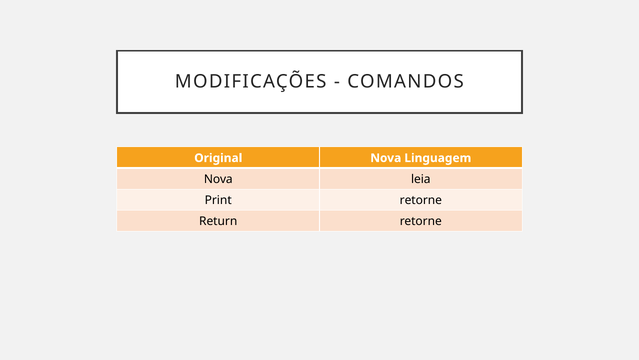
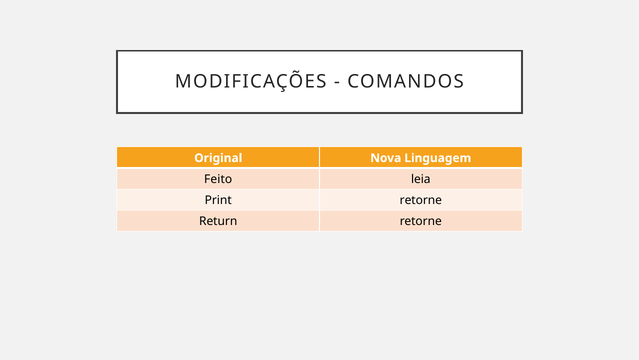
Nova: Nova -> Feito (218, 179)
